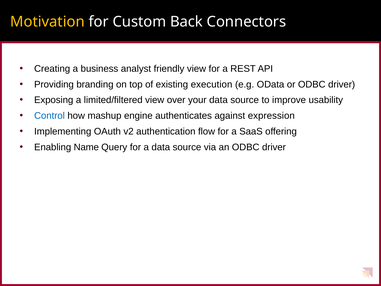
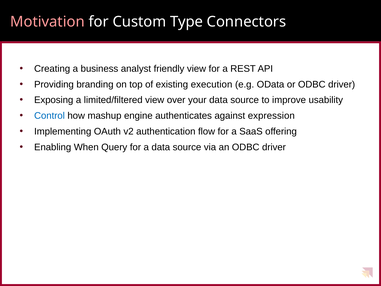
Motivation colour: yellow -> pink (47, 22)
Back: Back -> Type (186, 22)
Name: Name -> When (86, 147)
